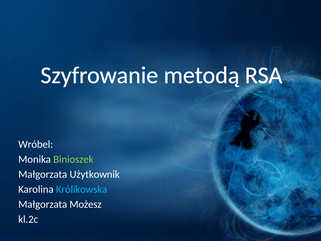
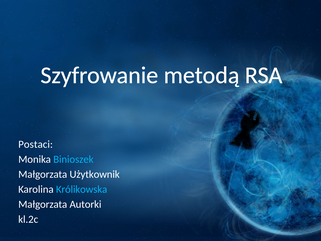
Wróbel: Wróbel -> Postaci (36, 144)
Binioszek colour: light green -> light blue (73, 159)
Możesz: Możesz -> Autorki (85, 204)
